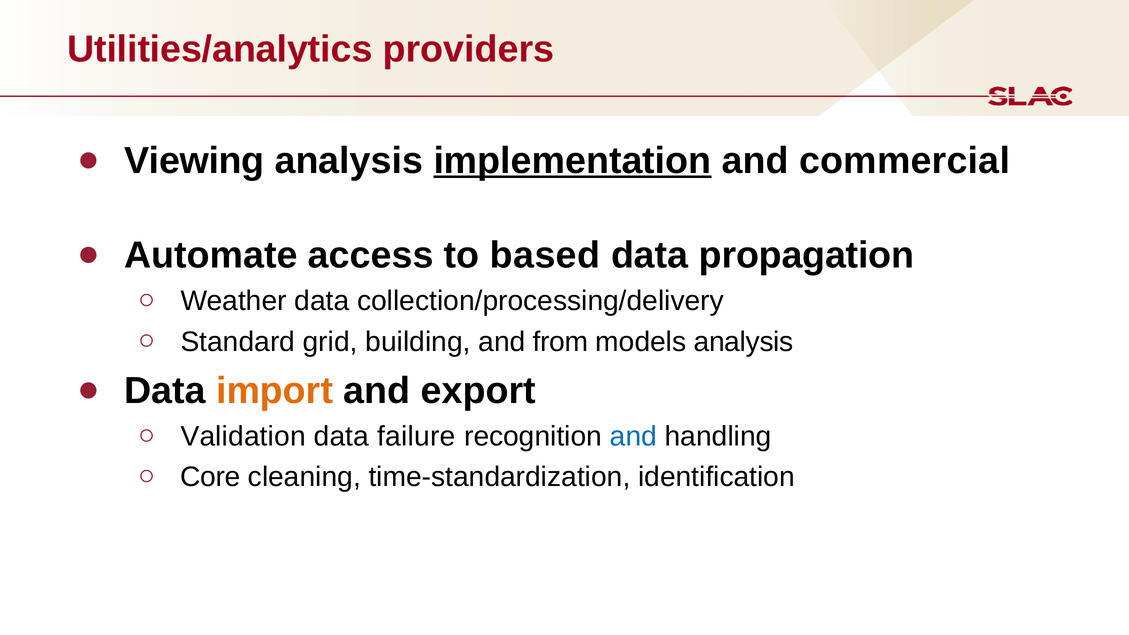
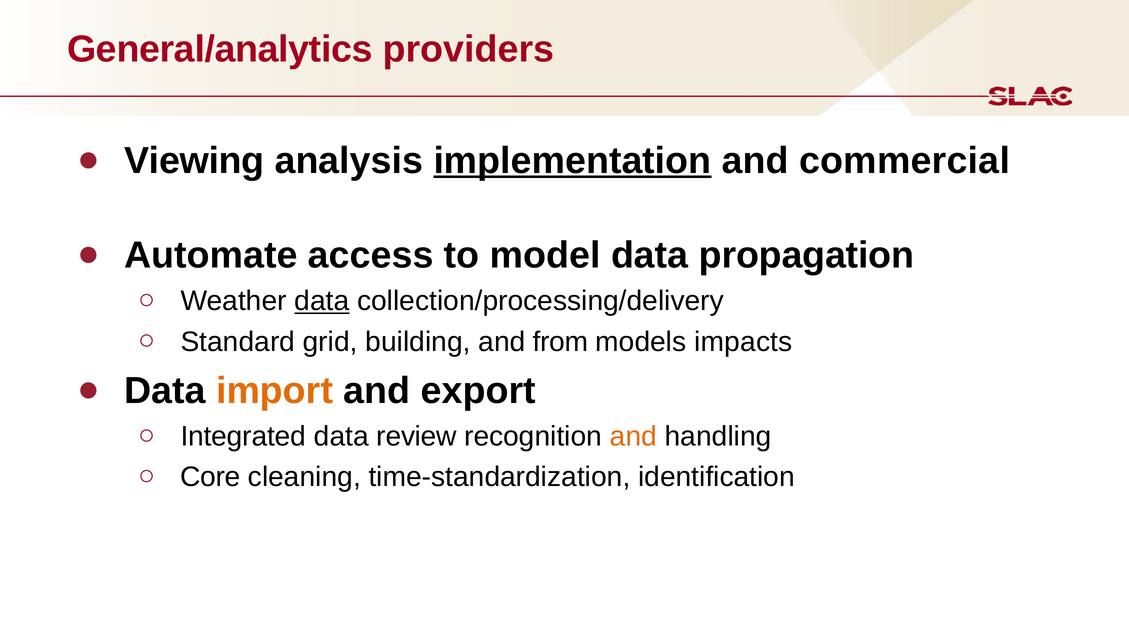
Utilities/analytics: Utilities/analytics -> General/analytics (220, 49)
based: based -> model (545, 256)
data underline: none -> present (322, 301)
models analysis: analysis -> impacts (743, 342)
Validation: Validation -> Integrated (243, 437)
failure: failure -> review (417, 437)
and colour: blue -> orange (633, 437)
